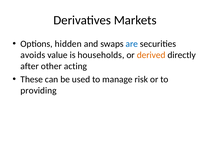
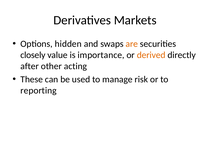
are colour: blue -> orange (132, 44)
avoids: avoids -> closely (33, 55)
households: households -> importance (101, 55)
providing: providing -> reporting (39, 91)
